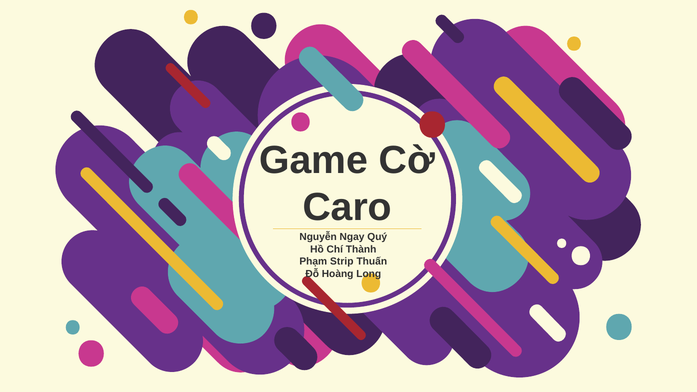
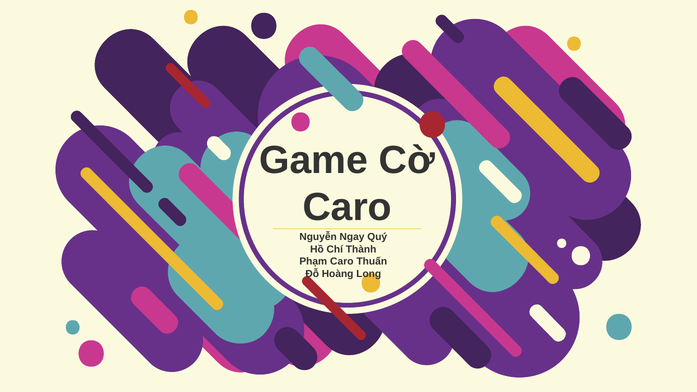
Phạm Strip: Strip -> Caro (342, 262)
